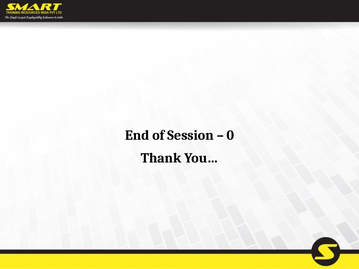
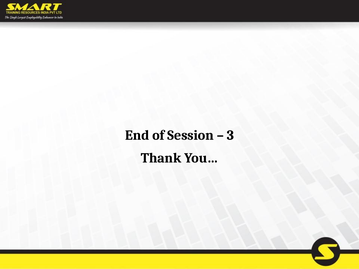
0: 0 -> 3 (230, 135)
